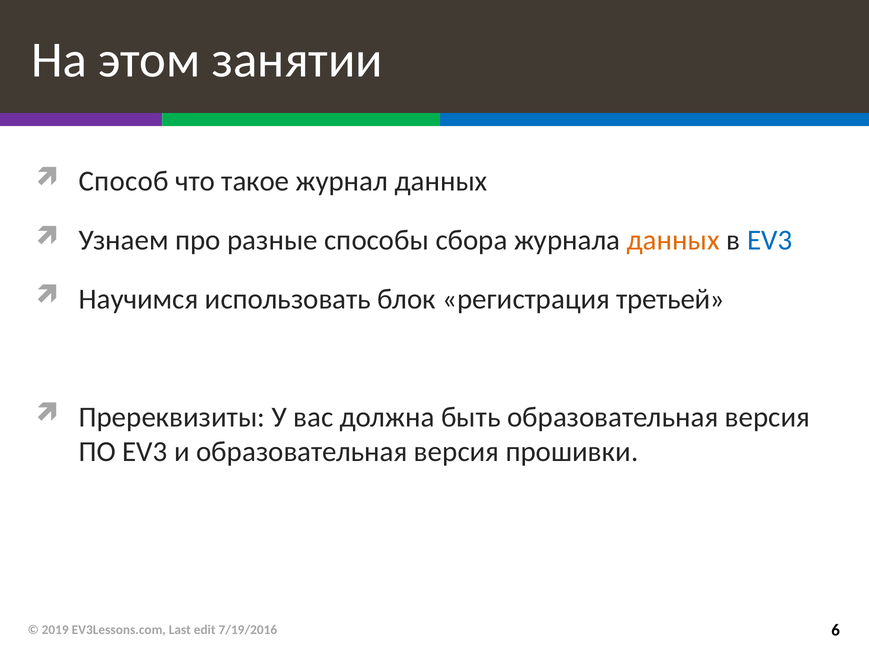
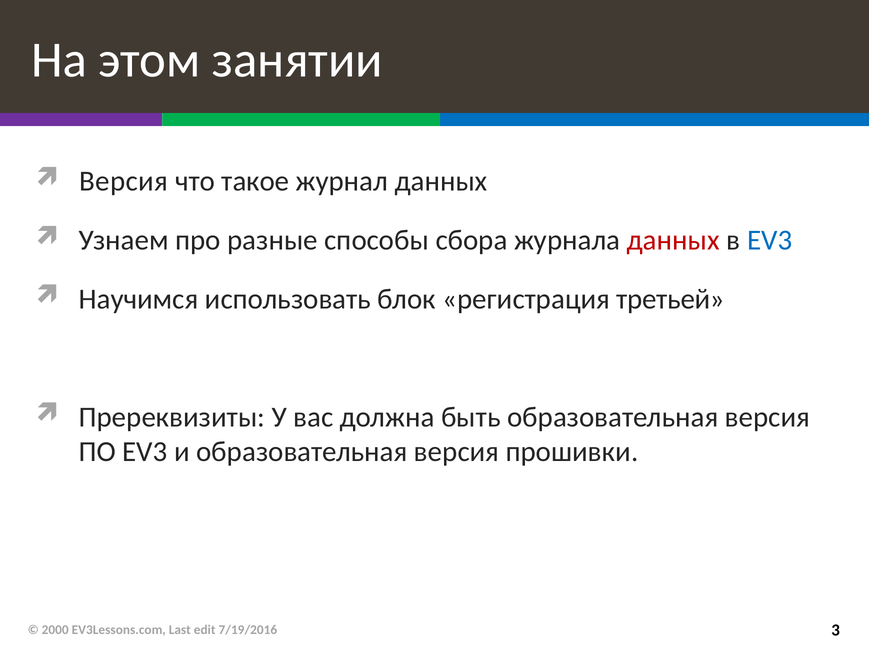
Способ: Способ -> Версия (124, 181)
данных colour: orange -> red (673, 240)
2019: 2019 -> 2000 (55, 630)
6: 6 -> 3 (836, 630)
